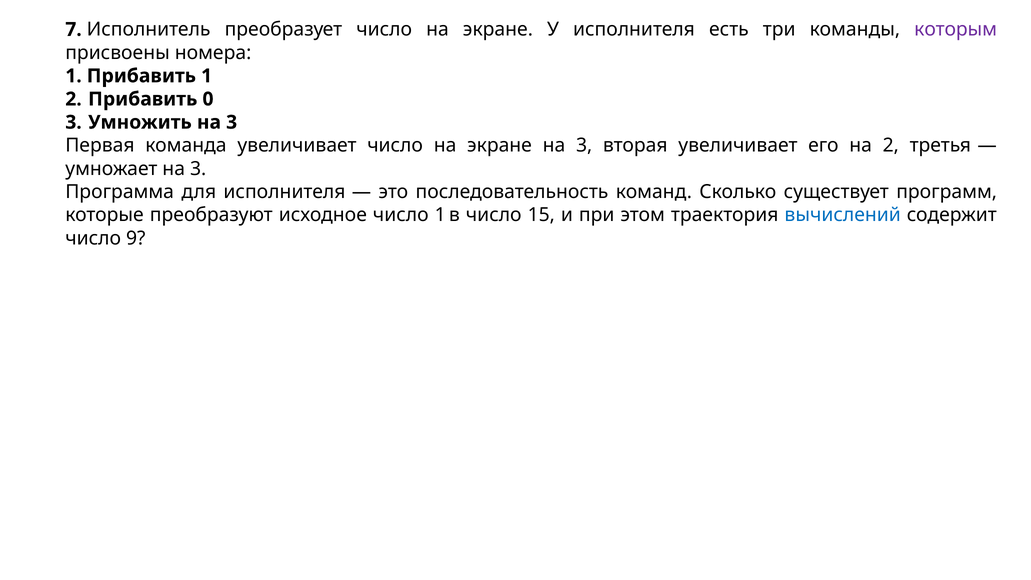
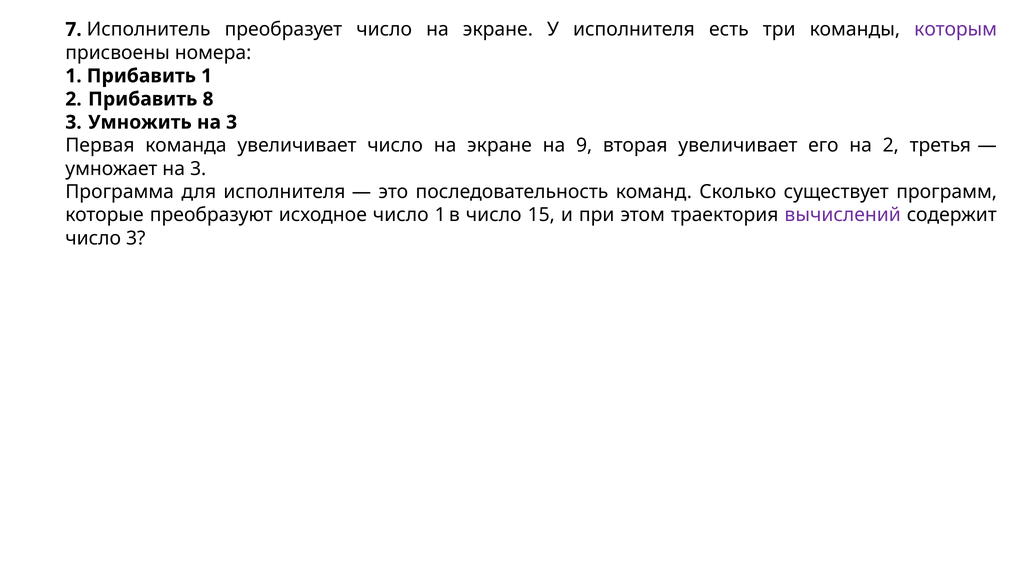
0: 0 -> 8 (208, 99)
экране на 3: 3 -> 9 (584, 145)
вычислений colour: blue -> purple (843, 215)
число 9: 9 -> 3 (136, 238)
